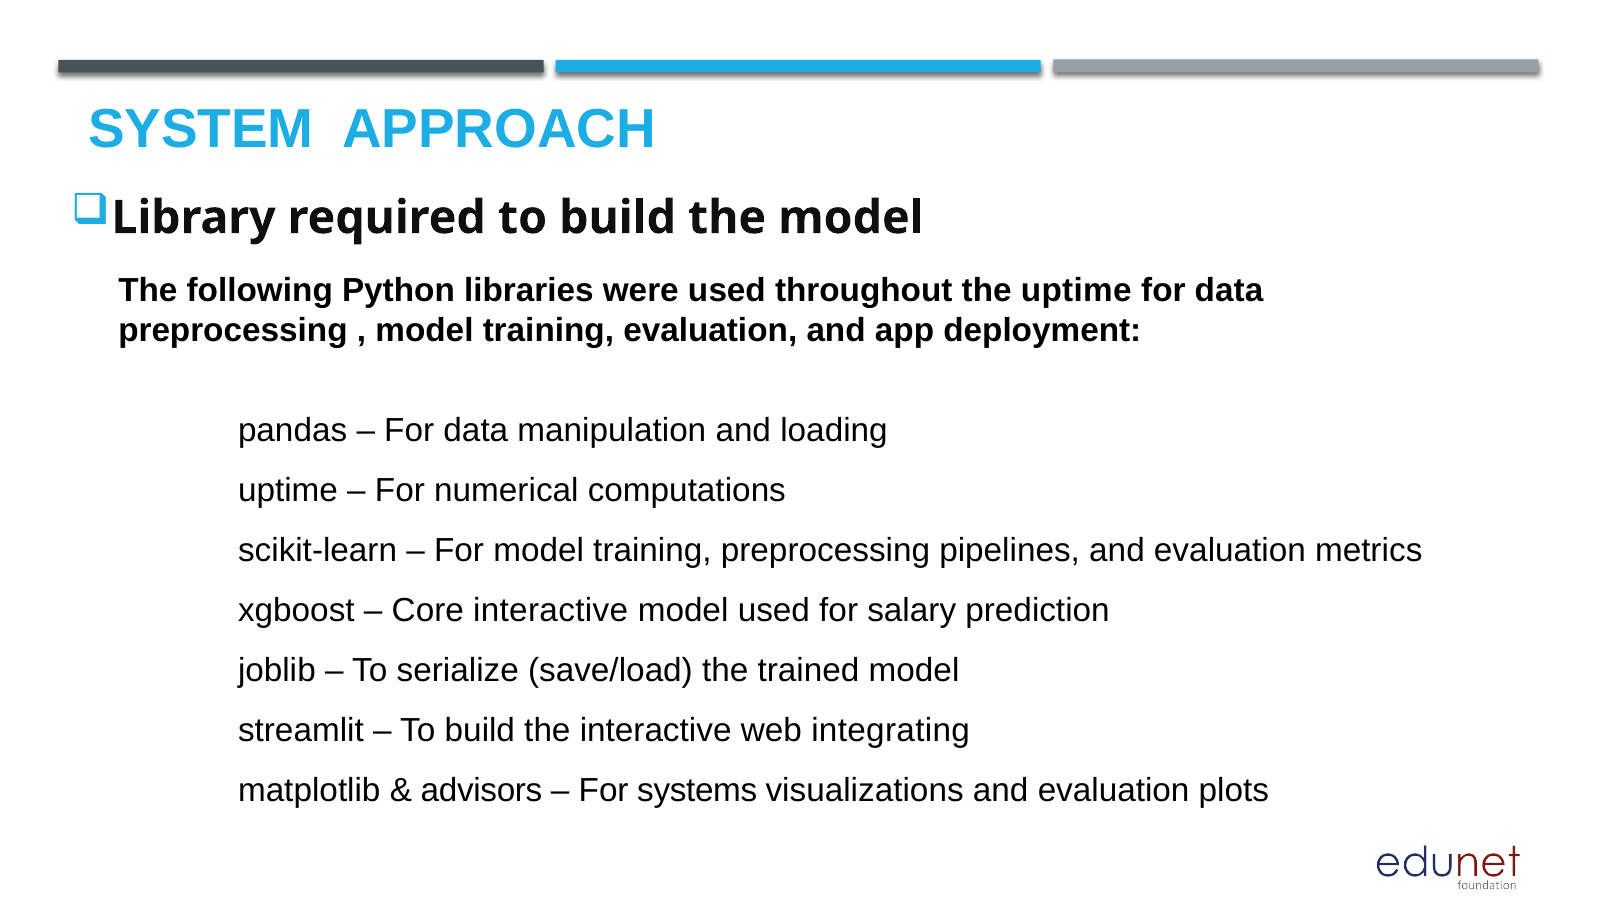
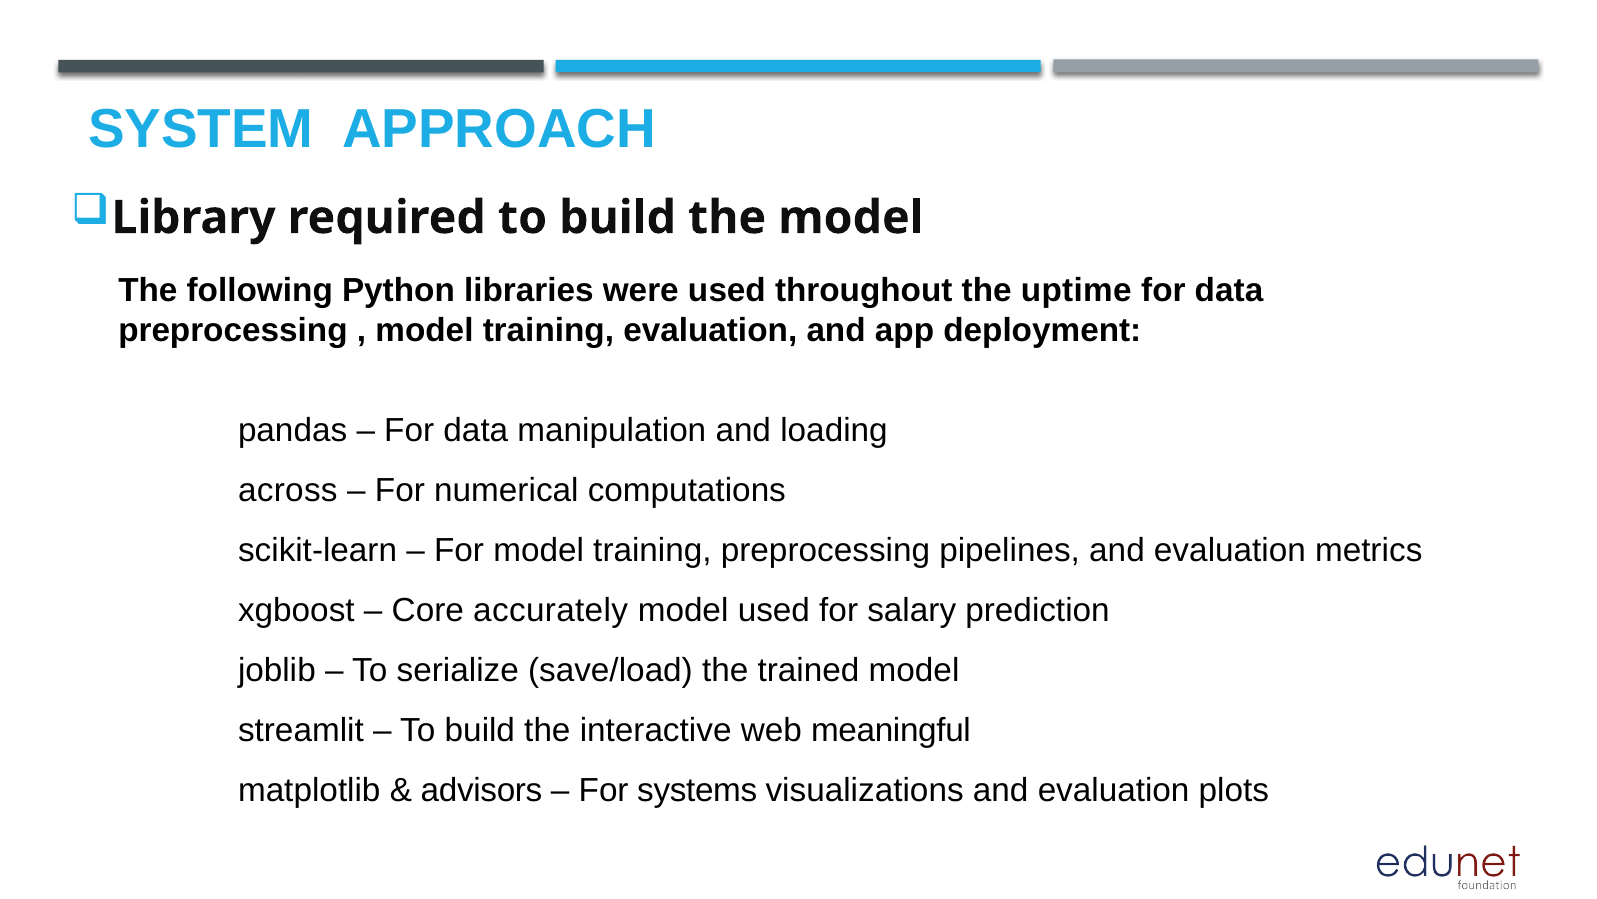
uptime: uptime -> across (288, 490)
Core interactive: interactive -> accurately (551, 610)
integrating: integrating -> meaningful (891, 730)
